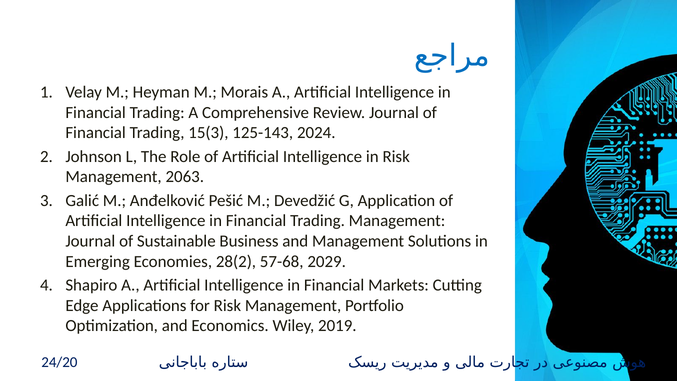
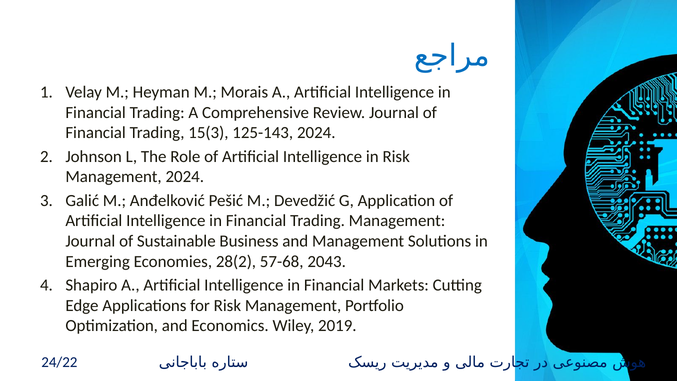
Management 2063: 2063 -> 2024 (185, 177)
2029: 2029 -> 2043 (327, 261)
24/20: 24/20 -> 24/22 (59, 362)
